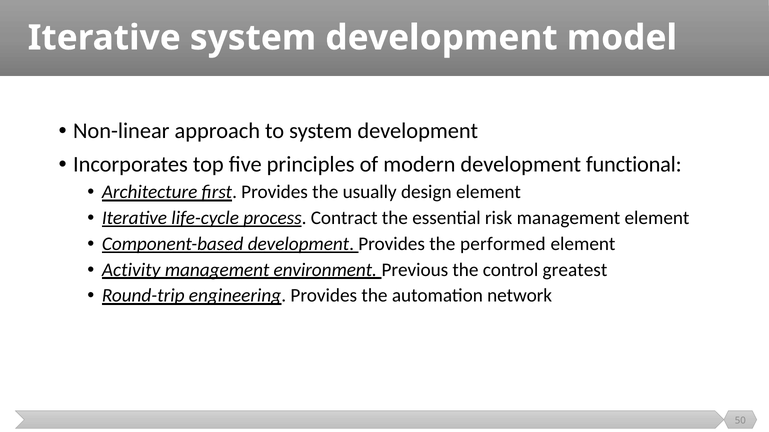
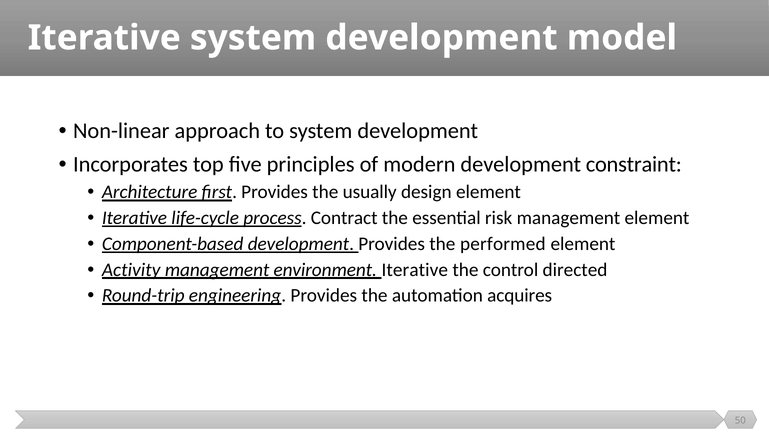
functional: functional -> constraint (634, 165)
environment Previous: Previous -> Iterative (415, 270)
greatest: greatest -> directed (575, 270)
network: network -> acquires (520, 296)
